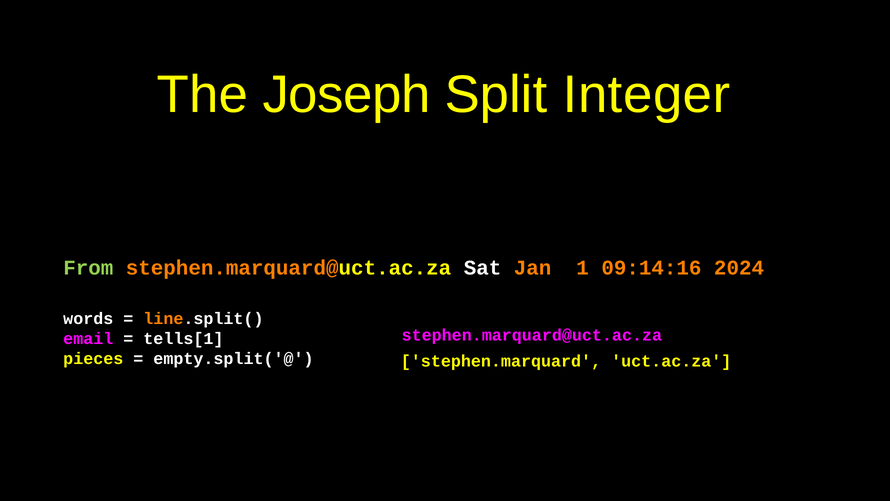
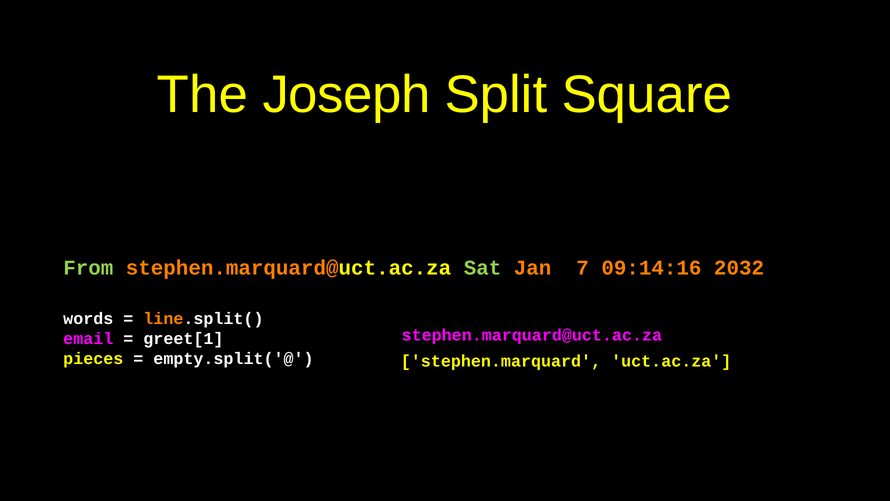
Integer: Integer -> Square (647, 95)
Sat colour: white -> light green (483, 268)
1: 1 -> 7 (583, 268)
2024: 2024 -> 2032 (739, 268)
tells[1: tells[1 -> greet[1 (183, 338)
